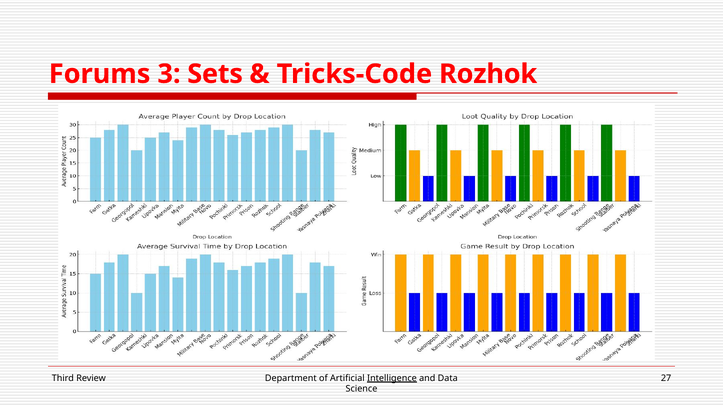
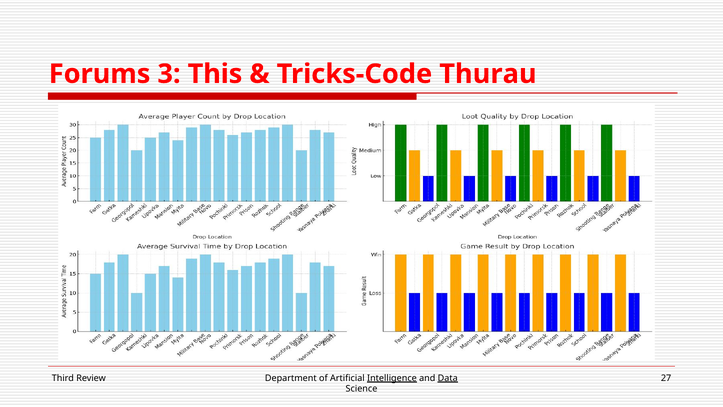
Sets: Sets -> This (215, 74)
Rozhok: Rozhok -> Thurau (488, 74)
Data underline: none -> present (448, 378)
